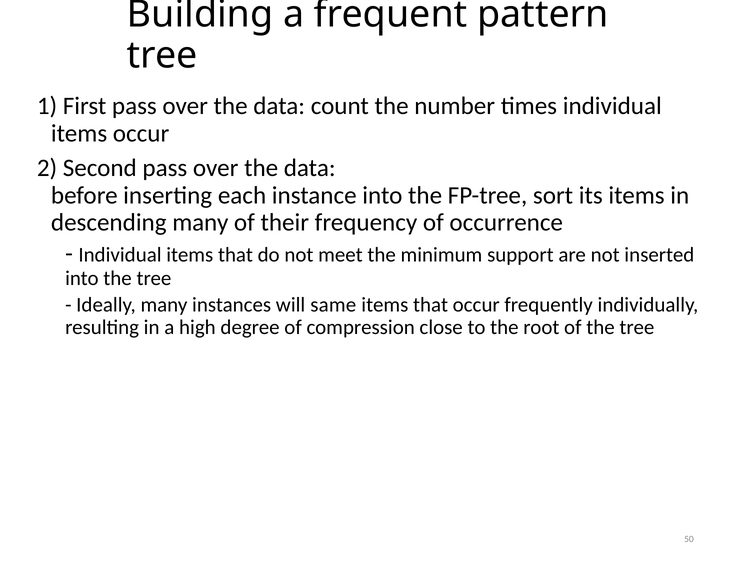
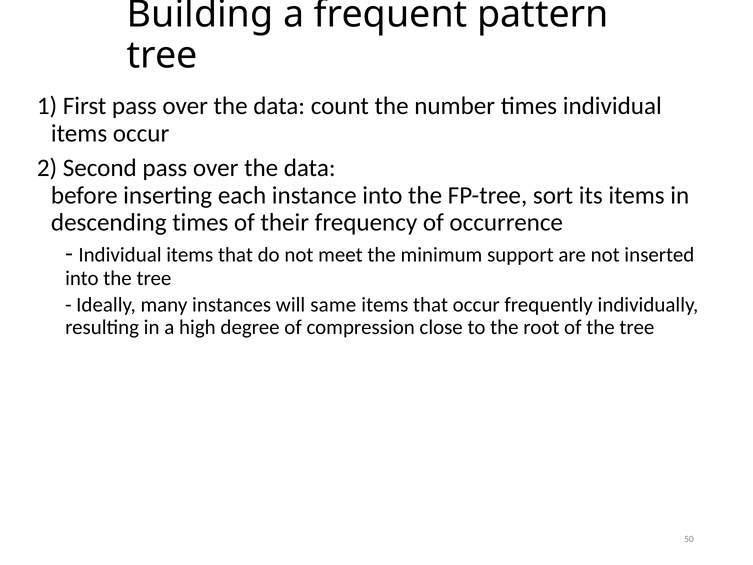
descending many: many -> times (200, 222)
